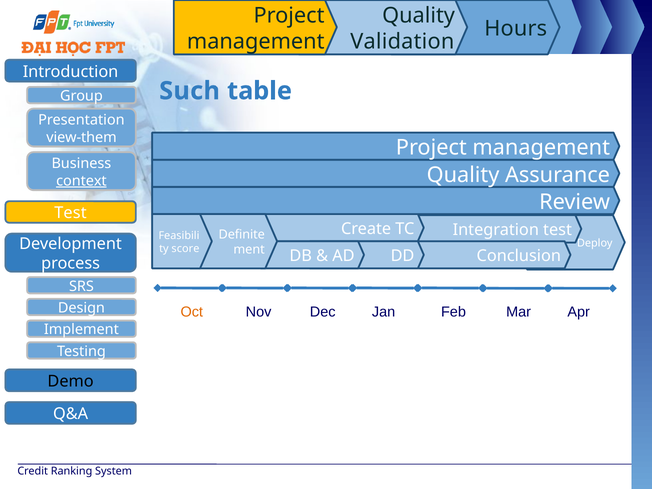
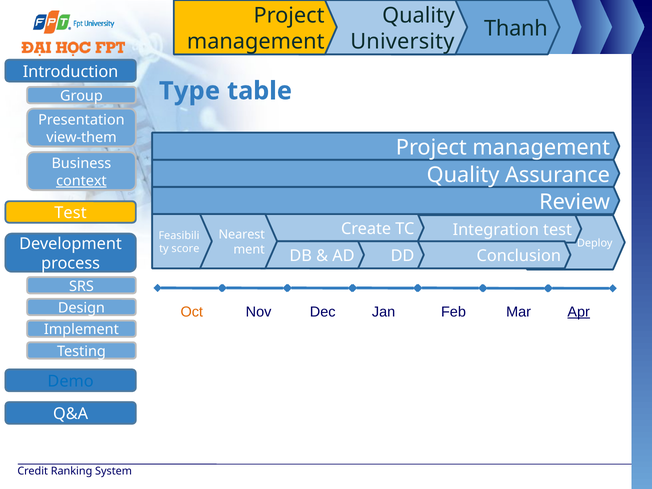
Hours: Hours -> Thanh (516, 29)
Validation: Validation -> University (402, 42)
Such: Such -> Type (190, 91)
Definite: Definite -> Nearest (242, 235)
Apr underline: none -> present (579, 312)
Demo colour: black -> blue (71, 381)
